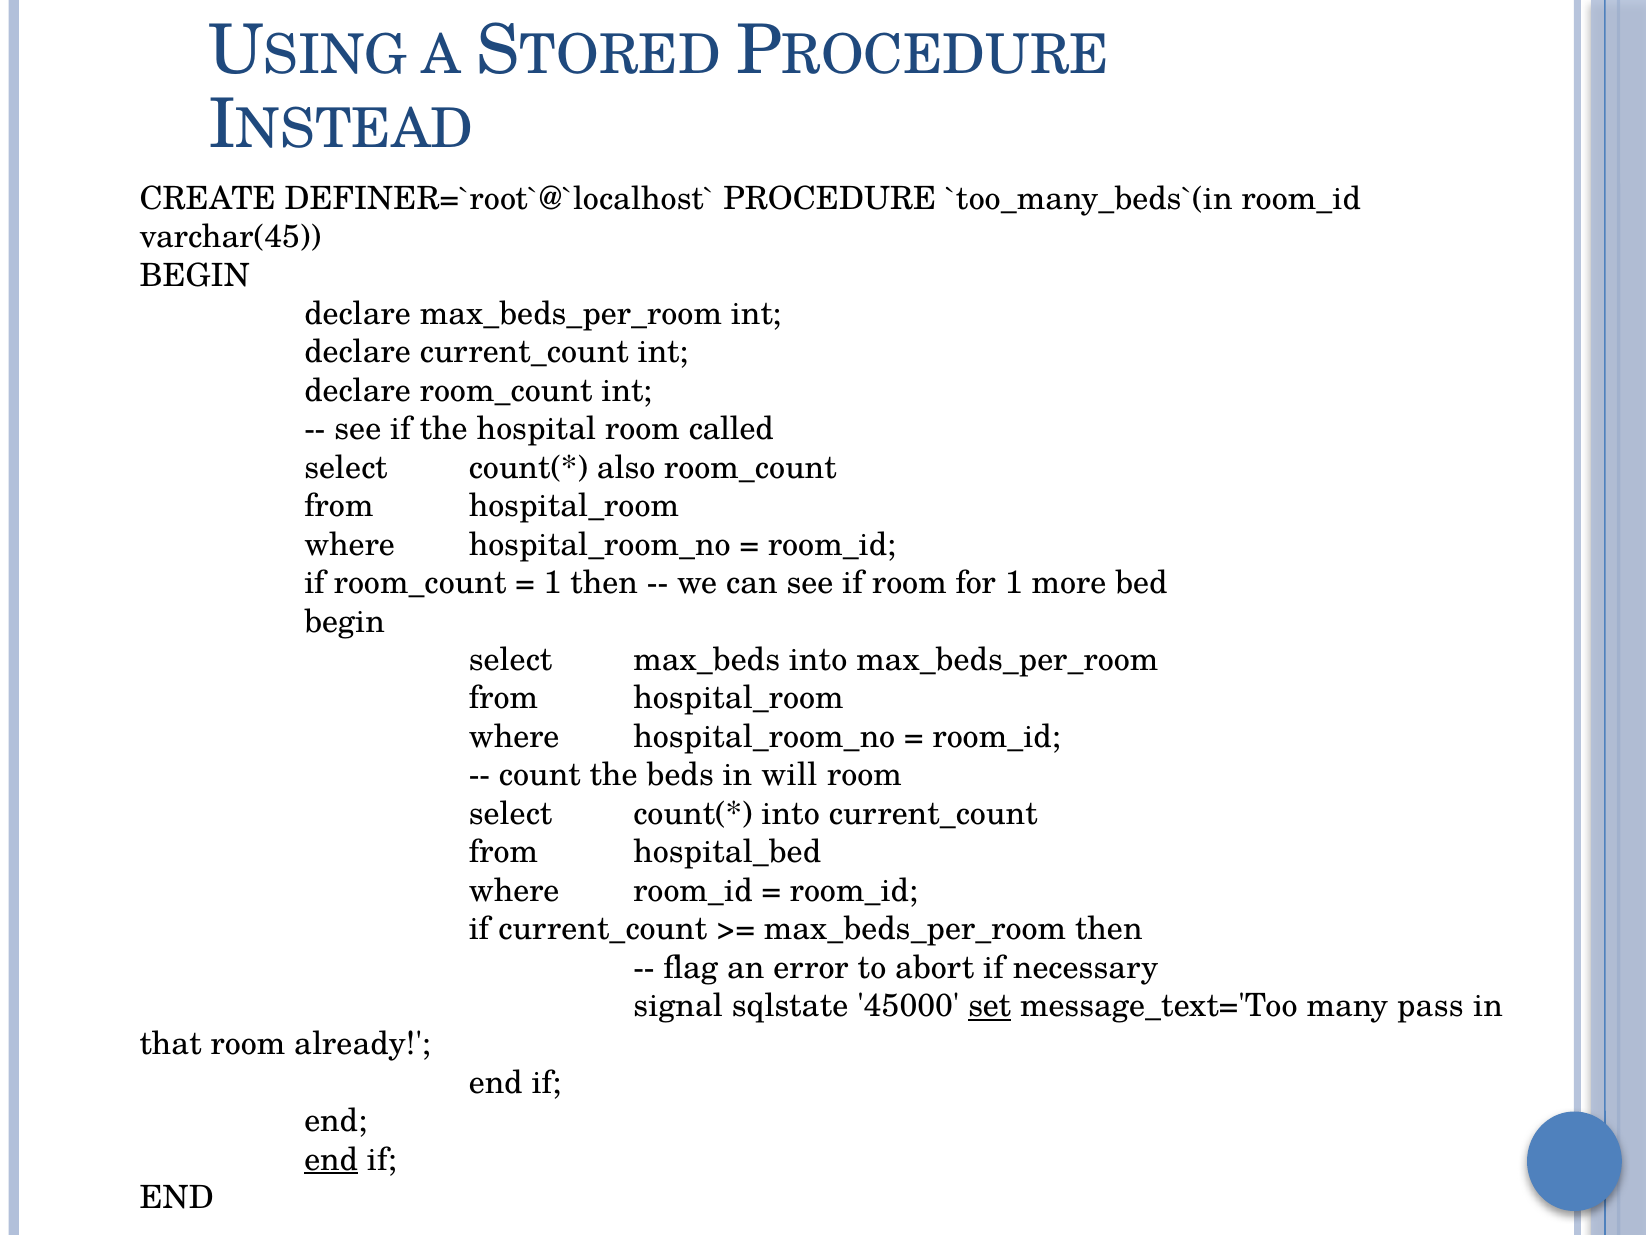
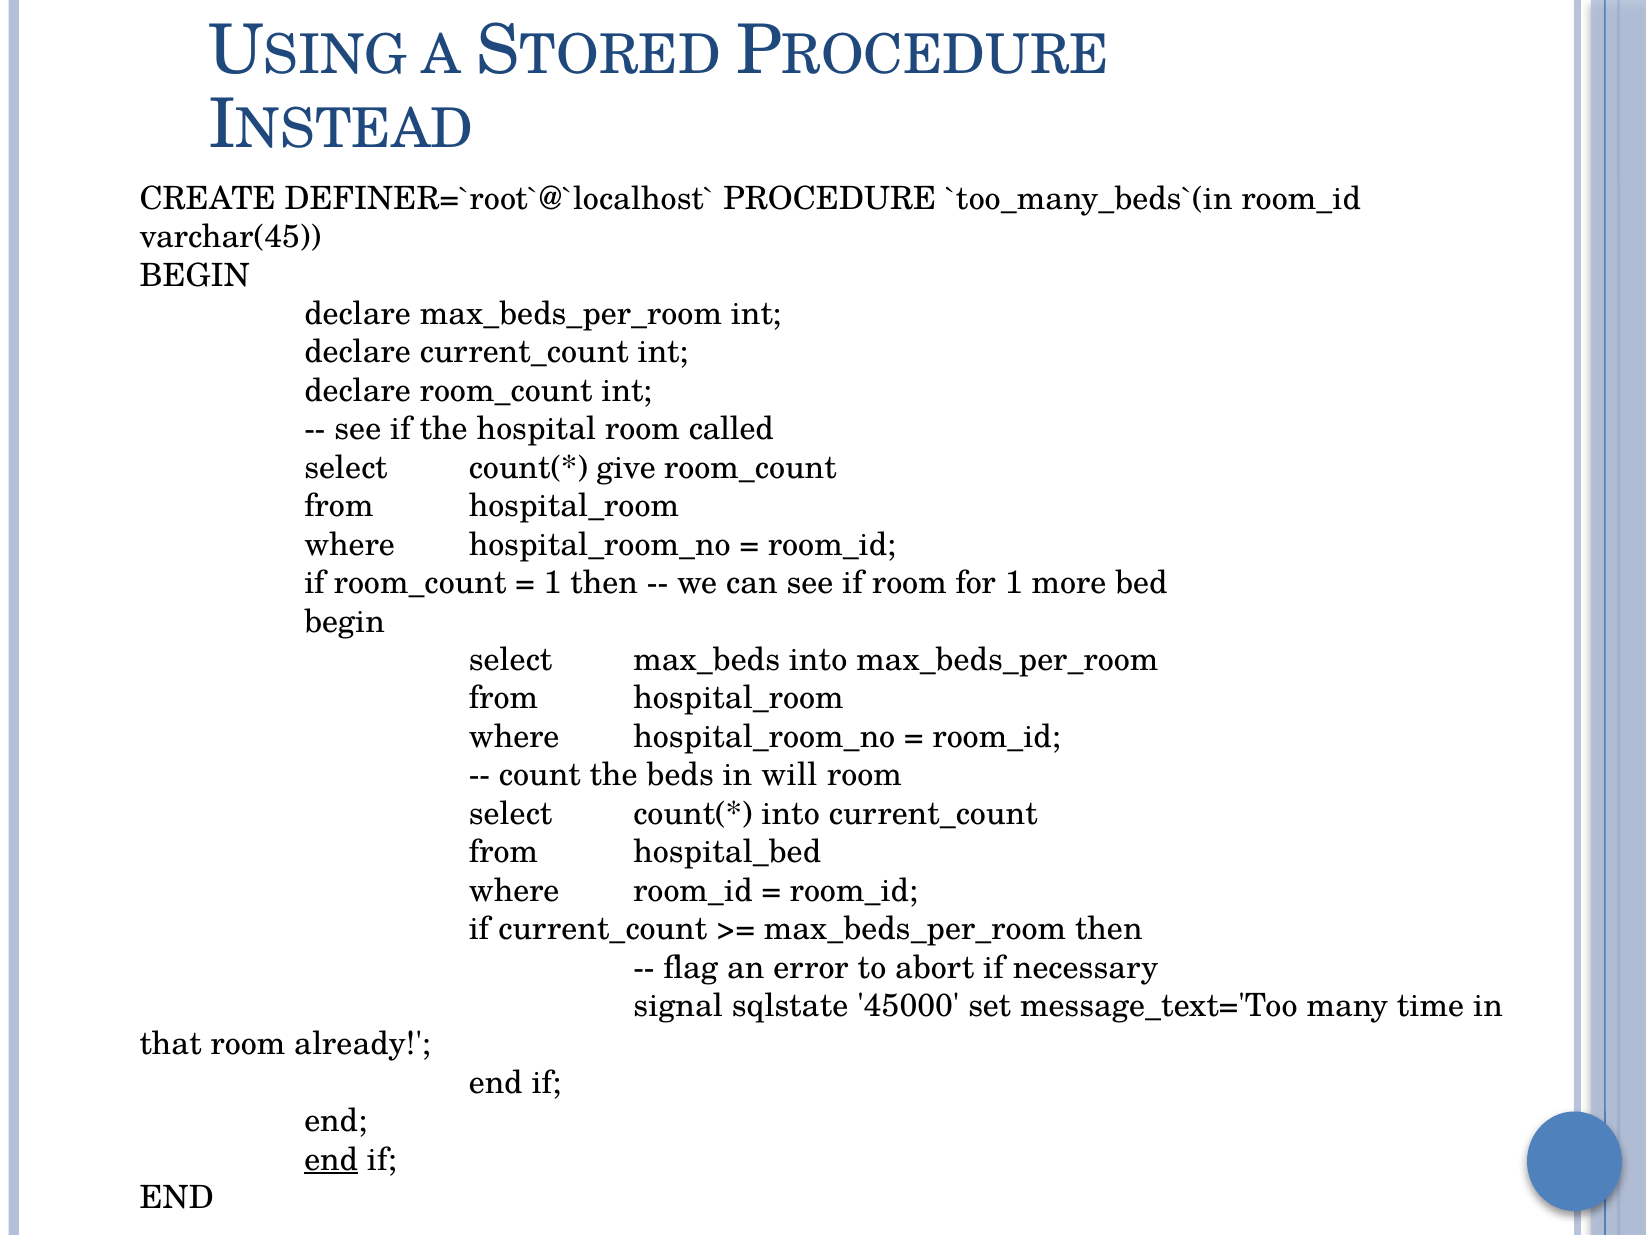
also: also -> give (626, 467)
set underline: present -> none (990, 1005)
pass: pass -> time (1431, 1005)
